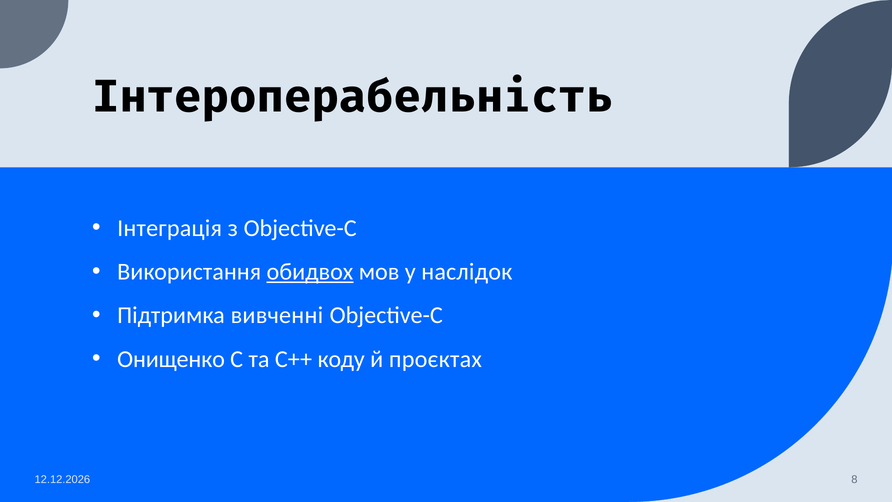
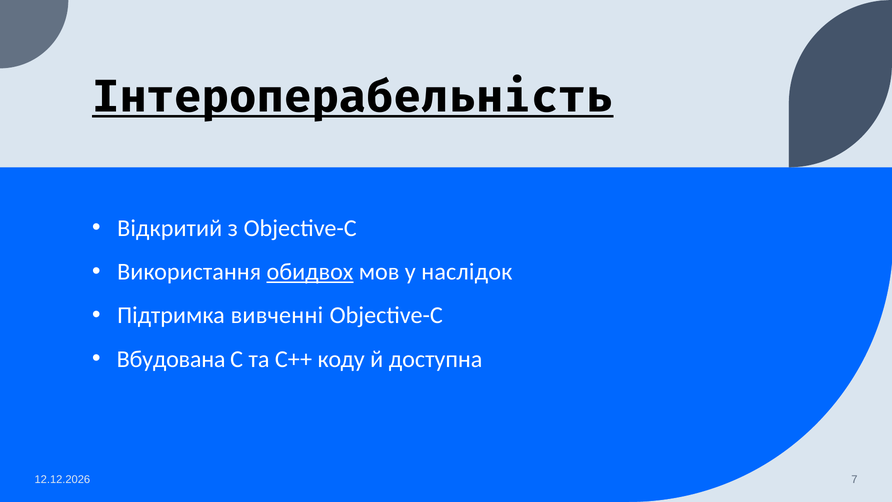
Інтероперабельність underline: none -> present (353, 97)
Інтеграція: Інтеграція -> Відкритий (170, 228)
Онищенко: Онищенко -> Вбудована (171, 359)
проєктах: проєктах -> доступна (436, 359)
8: 8 -> 7 (854, 479)
